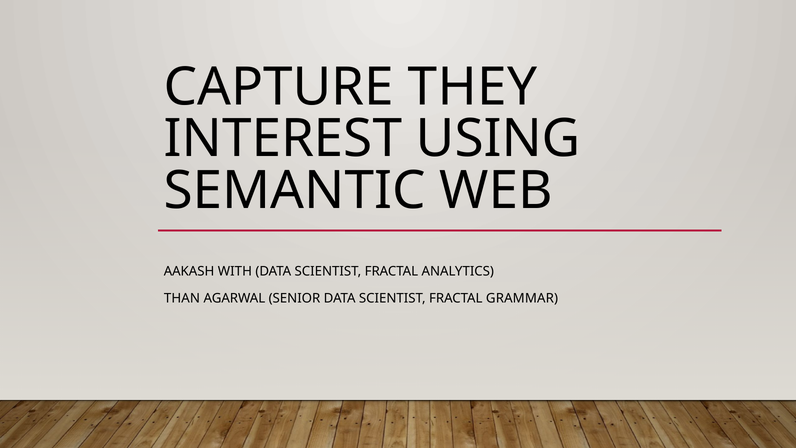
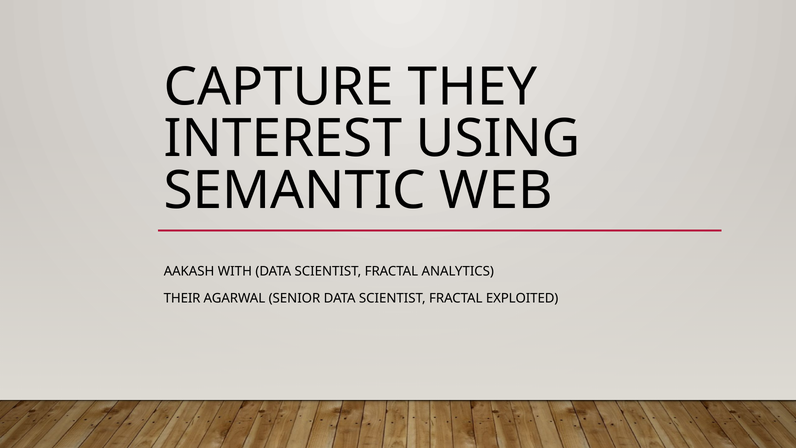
THAN: THAN -> THEIR (182, 298)
GRAMMAR: GRAMMAR -> EXPLOITED (522, 298)
